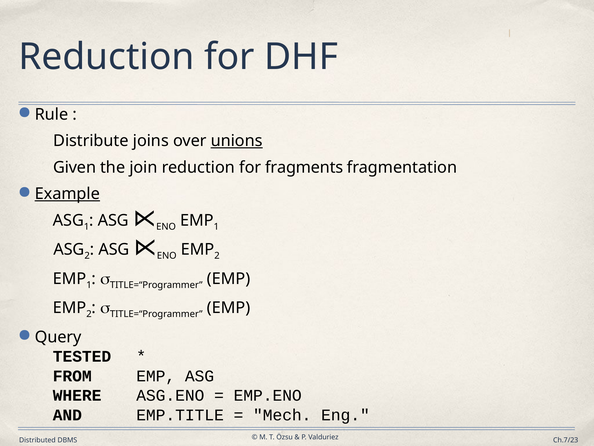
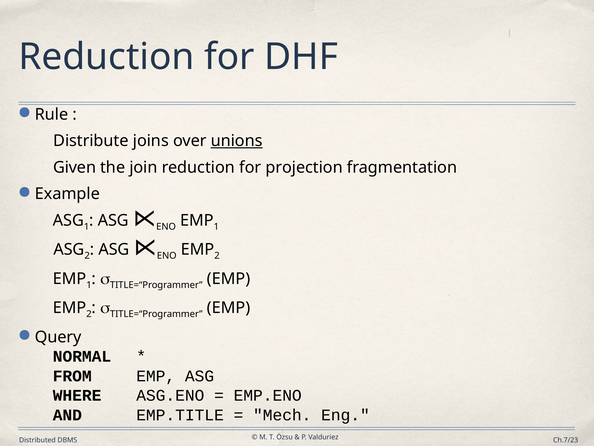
fragments: fragments -> projection (304, 167)
Example underline: present -> none (67, 194)
TESTED: TESTED -> NORMAL (82, 356)
